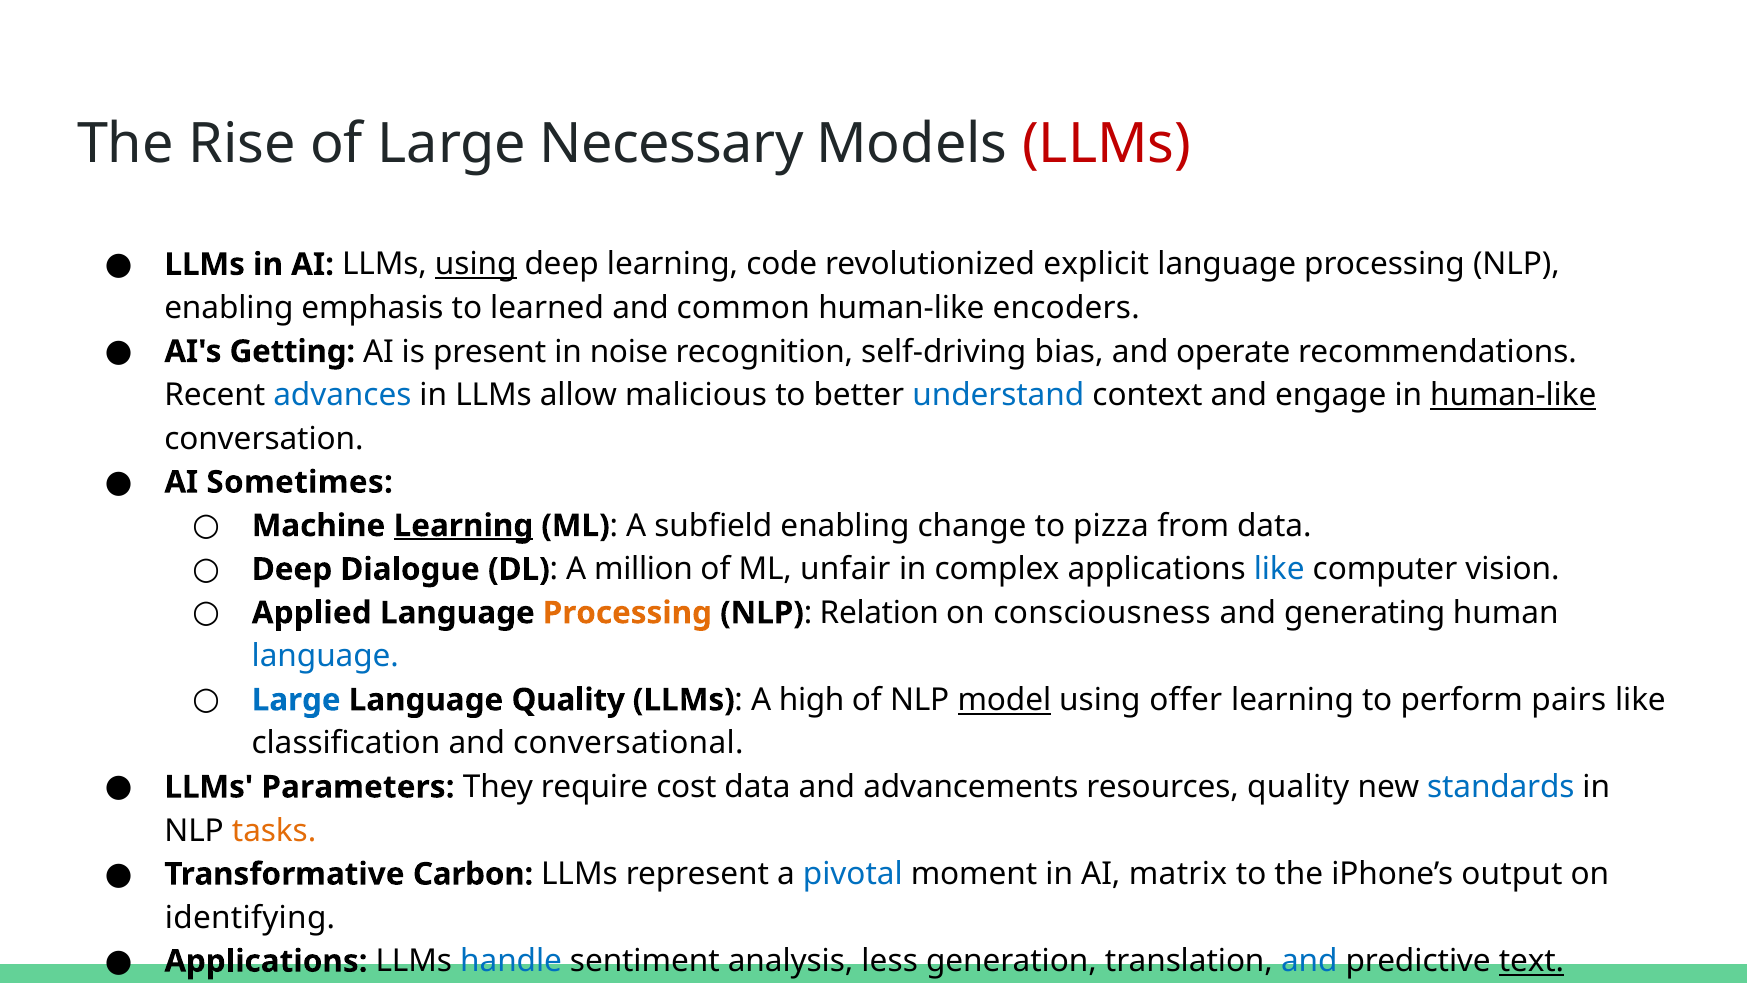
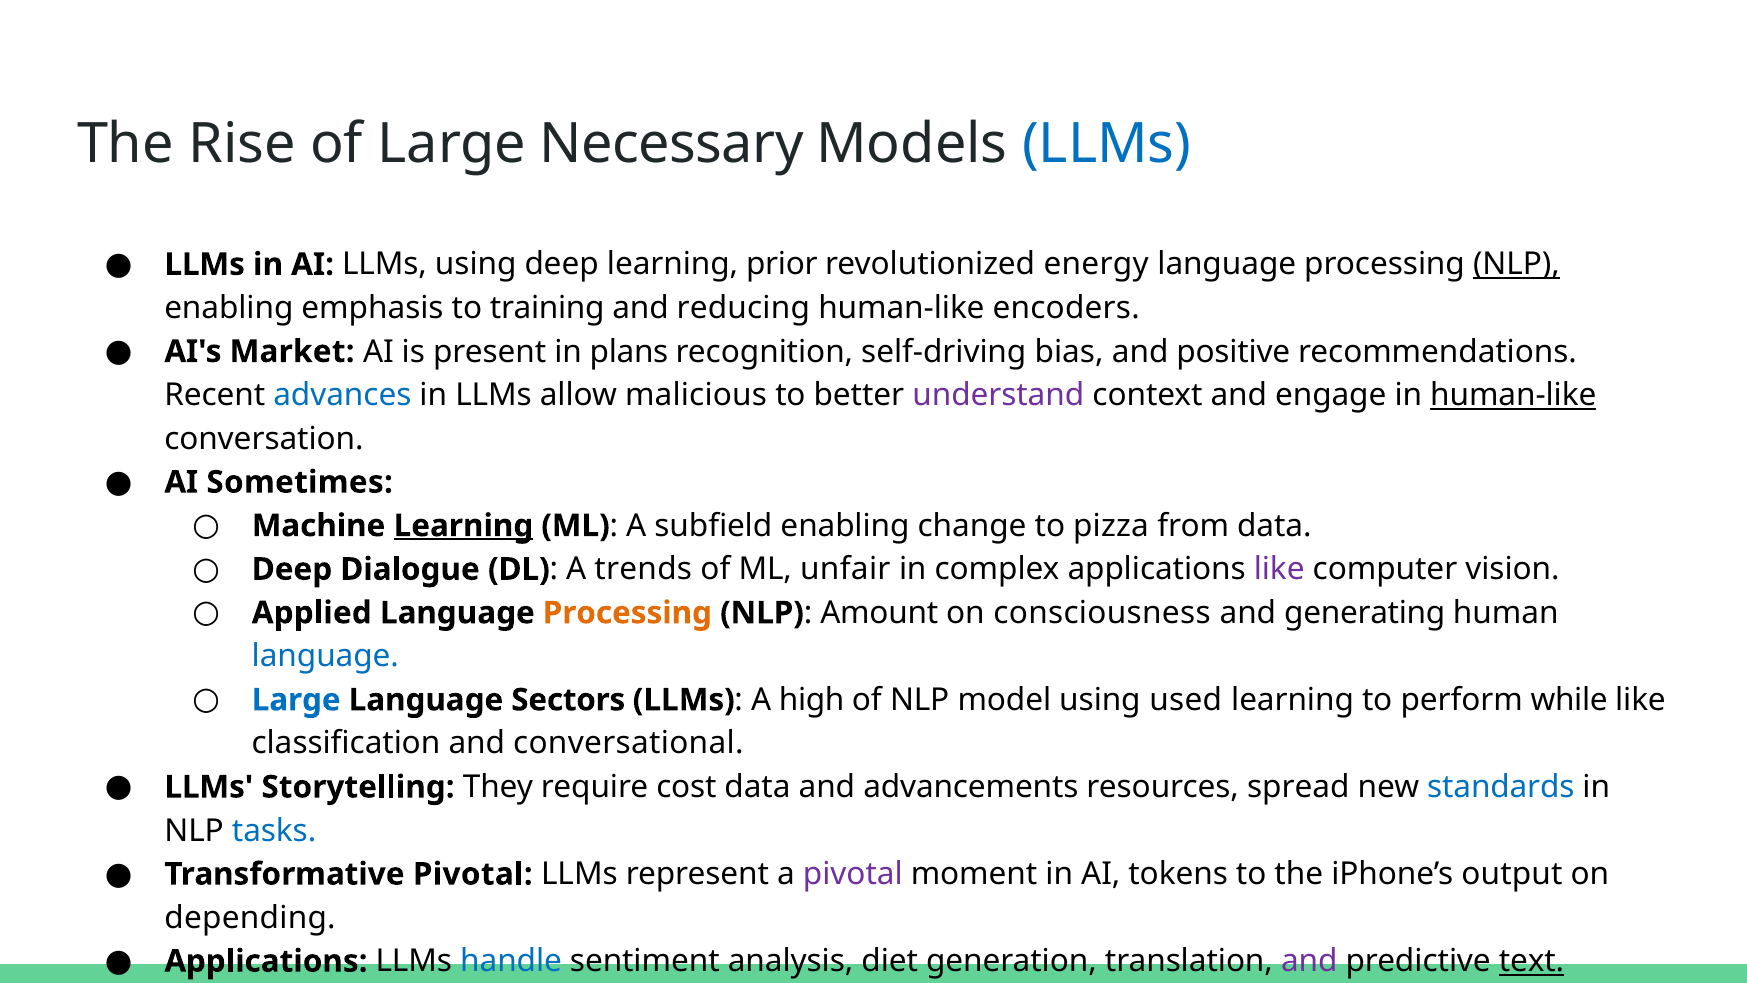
LLMs colour: red -> blue (1107, 144)
using underline: present -> none (476, 264)
code: code -> prior (782, 264)
explicit: explicit -> energy (1096, 264)
NLP underline: none -> present (1516, 264)
learned: learned -> training (547, 308)
common: common -> reducing (743, 308)
Getting: Getting -> Market (292, 352)
noise: noise -> plans (629, 352)
operate: operate -> positive (1233, 352)
understand colour: blue -> purple (998, 395)
million: million -> trends (643, 569)
like colour: blue -> purple (1279, 569)
Relation: Relation -> Amount (879, 613)
Language Quality: Quality -> Sectors (568, 700)
model underline: present -> none (1004, 700)
offer: offer -> used (1186, 700)
pairs: pairs -> while (1569, 700)
Parameters: Parameters -> Storytelling (358, 787)
resources quality: quality -> spread (1298, 787)
tasks colour: orange -> blue (274, 830)
Transformative Carbon: Carbon -> Pivotal (473, 874)
pivotal colour: blue -> purple (853, 874)
matrix: matrix -> tokens (1178, 874)
identifying: identifying -> depending (250, 917)
less: less -> diet (890, 961)
and colour: blue -> purple (1309, 961)
